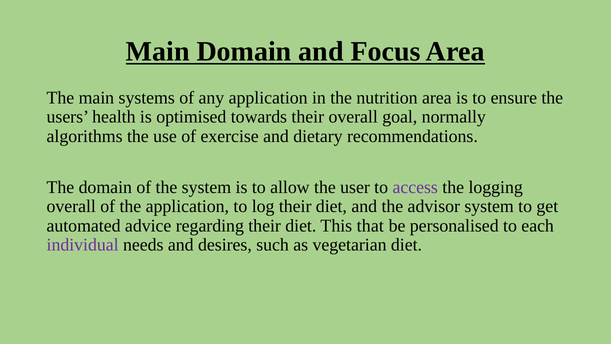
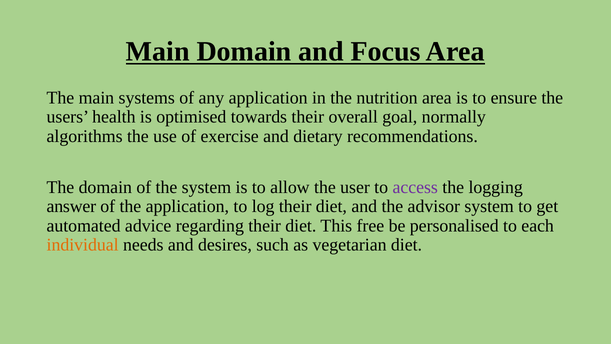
overall: overall -> answer (71, 206)
that: that -> free (370, 226)
individual colour: purple -> orange (83, 245)
